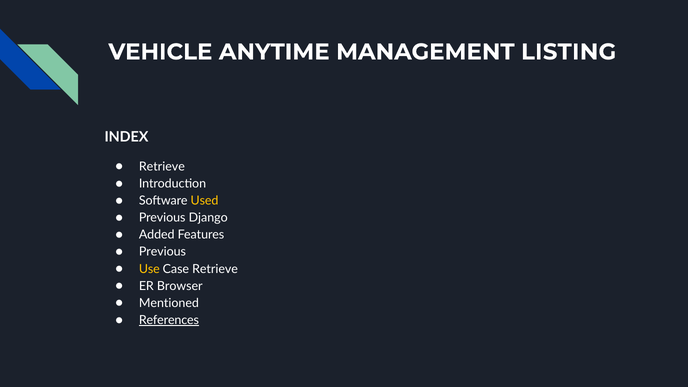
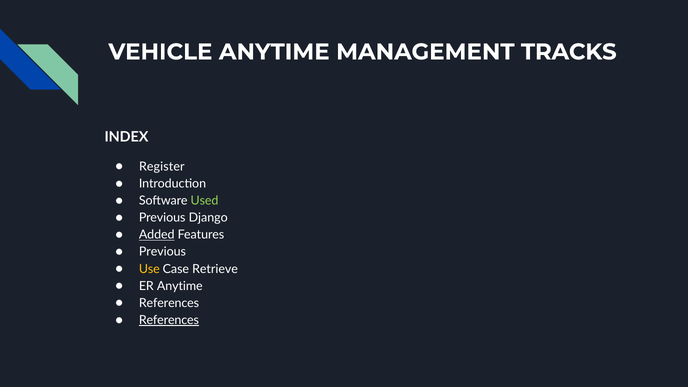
LISTING: LISTING -> TRACKS (569, 52)
Retrieve: Retrieve -> Register (162, 167)
Used colour: yellow -> light green (205, 201)
Added underline: none -> present (157, 235)
ER Browser: Browser -> Anytime (180, 286)
Mentioned: Mentioned -> References (169, 303)
